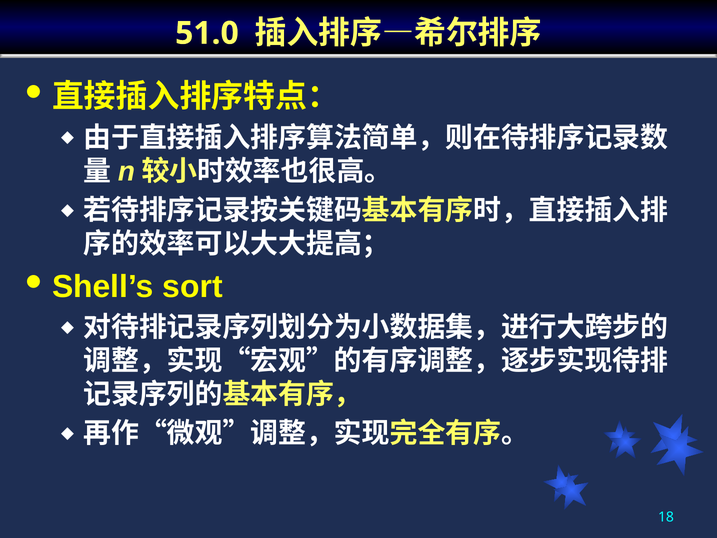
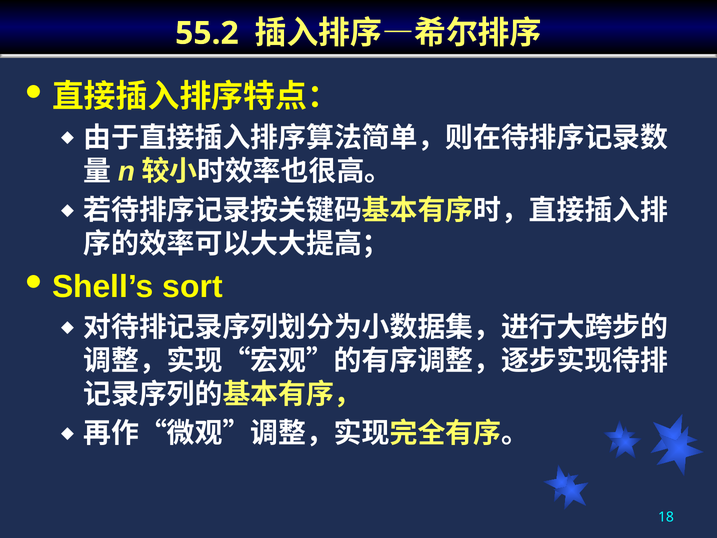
51.0: 51.0 -> 55.2 (207, 33)
